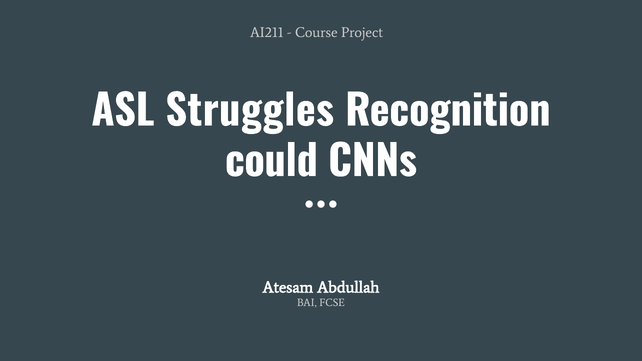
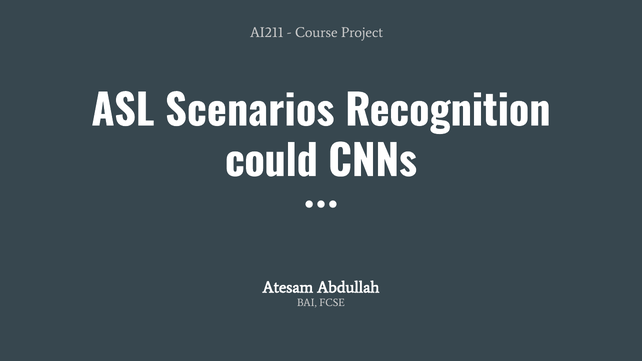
Struggles: Struggles -> Scenarios (250, 112)
